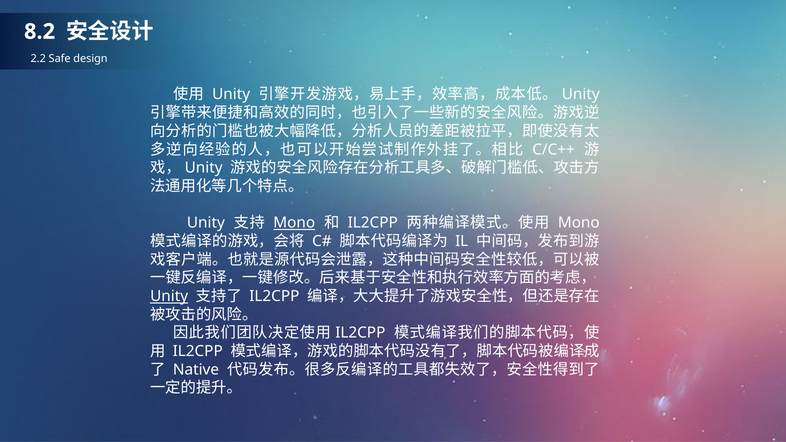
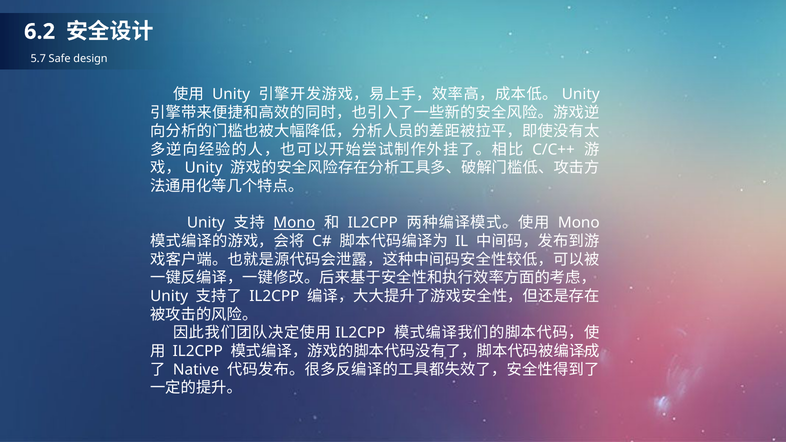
8.2: 8.2 -> 6.2 (40, 32)
2.2: 2.2 -> 5.7 (38, 59)
Unity underline: present -> none (169, 296)
